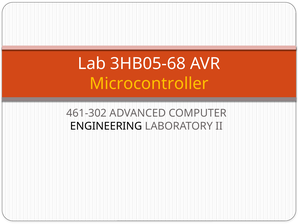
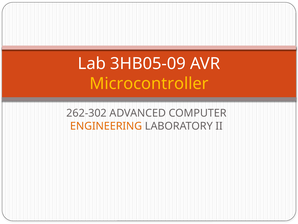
3HB05-68: 3HB05-68 -> 3HB05-09 (148, 63)
461-302: 461-302 -> 262-302 (87, 113)
ENGINEERING colour: black -> orange (106, 126)
